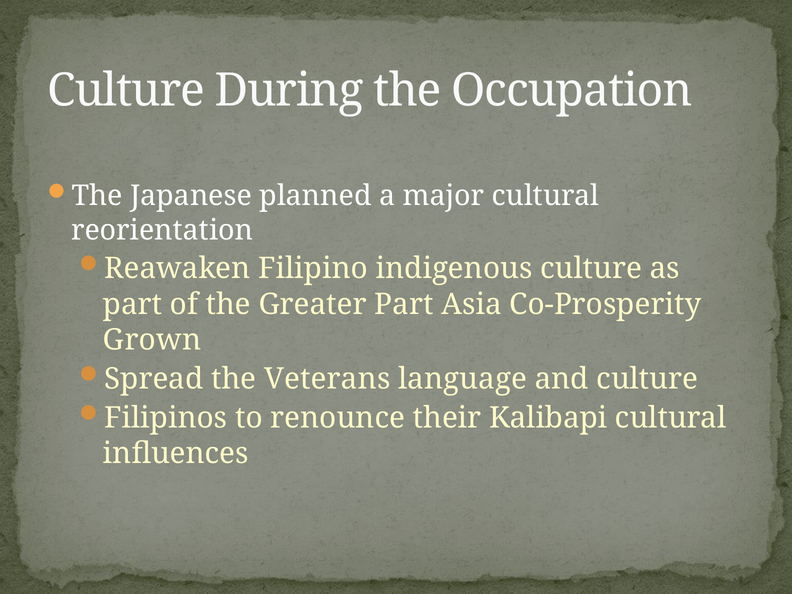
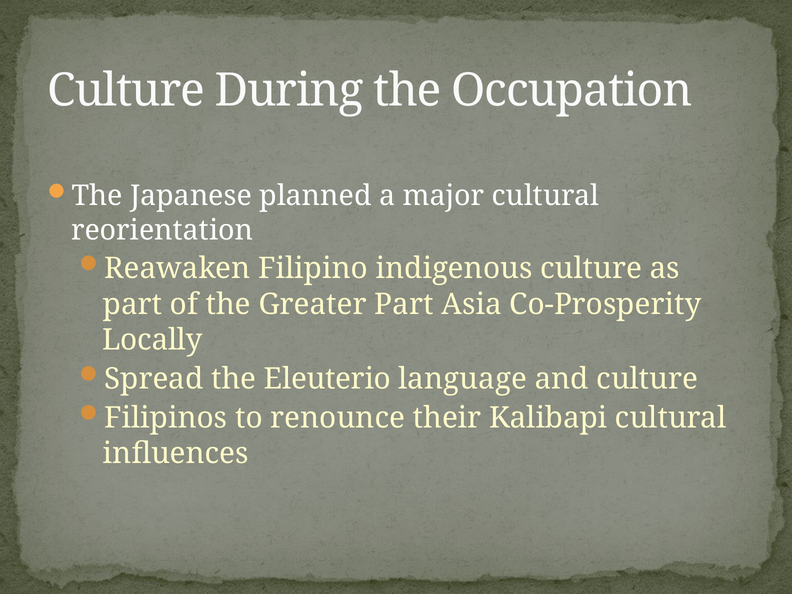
Grown: Grown -> Locally (152, 340)
Veterans: Veterans -> Eleuterio (327, 379)
